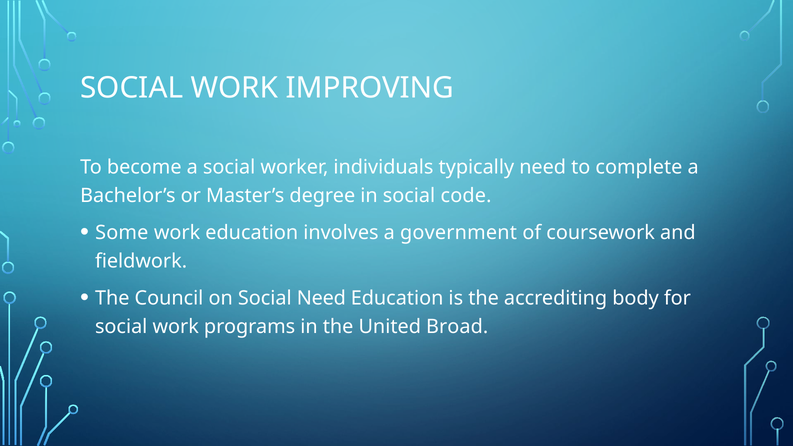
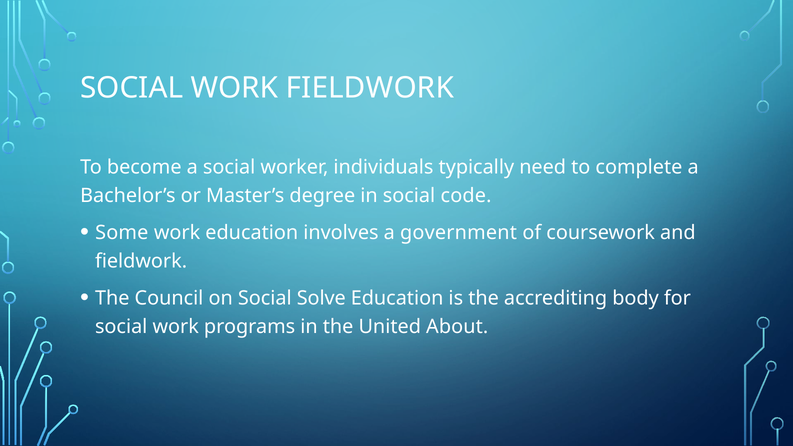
WORK IMPROVING: IMPROVING -> FIELDWORK (370, 88)
Social Need: Need -> Solve (321, 298)
Broad: Broad -> About (457, 327)
